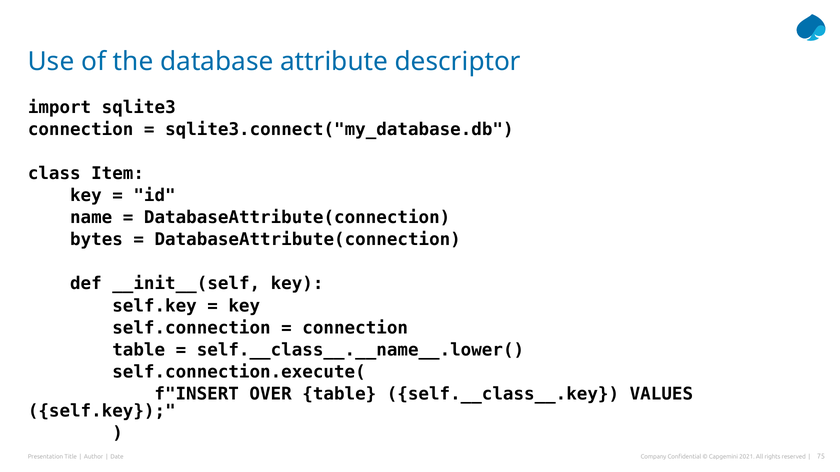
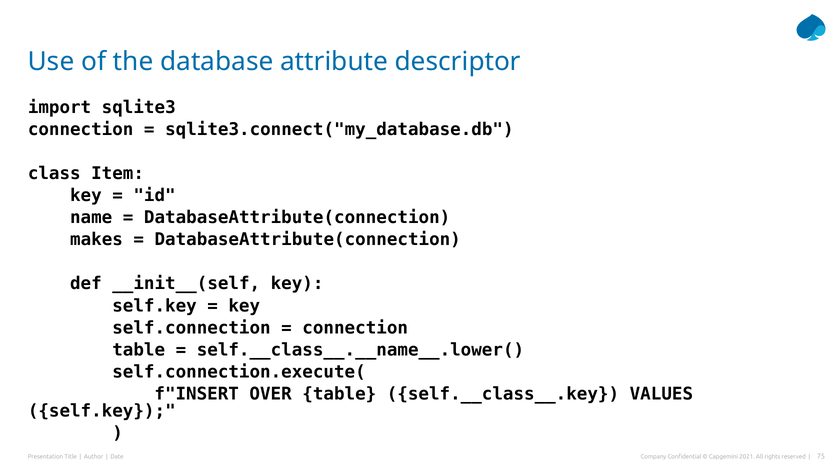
bytes: bytes -> makes (96, 240)
